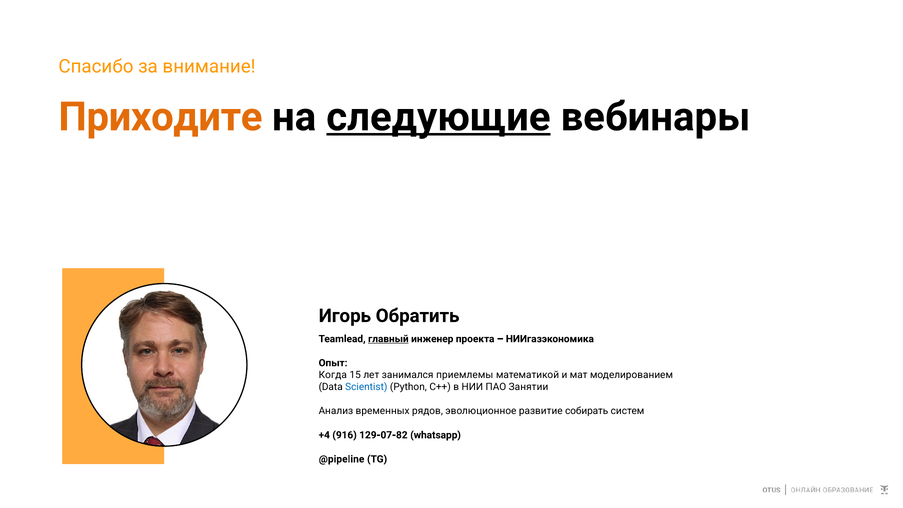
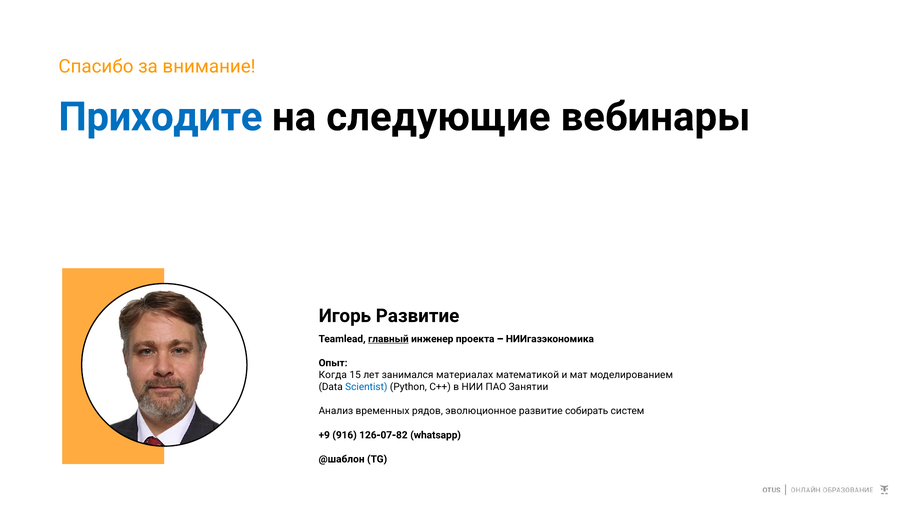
Приходите colour: orange -> blue (160, 117)
следующие underline: present -> none (438, 117)
Игорь Обратить: Обратить -> Развитие (417, 316)
приемлемы: приемлемы -> материалах (465, 375)
+4: +4 -> +9 (324, 435)
129-07-82: 129-07-82 -> 126-07-82 (383, 435)
@pipeline: @pipeline -> @шаблон (342, 459)
